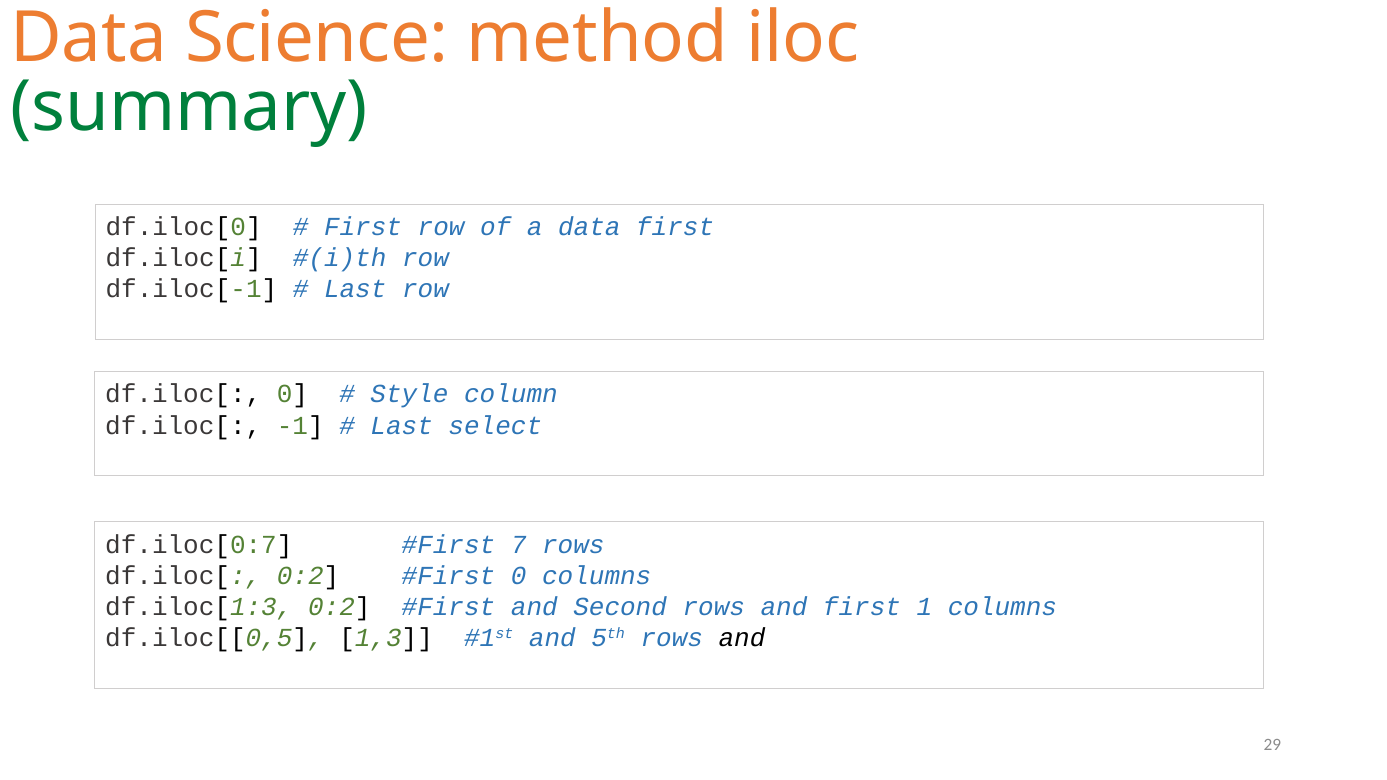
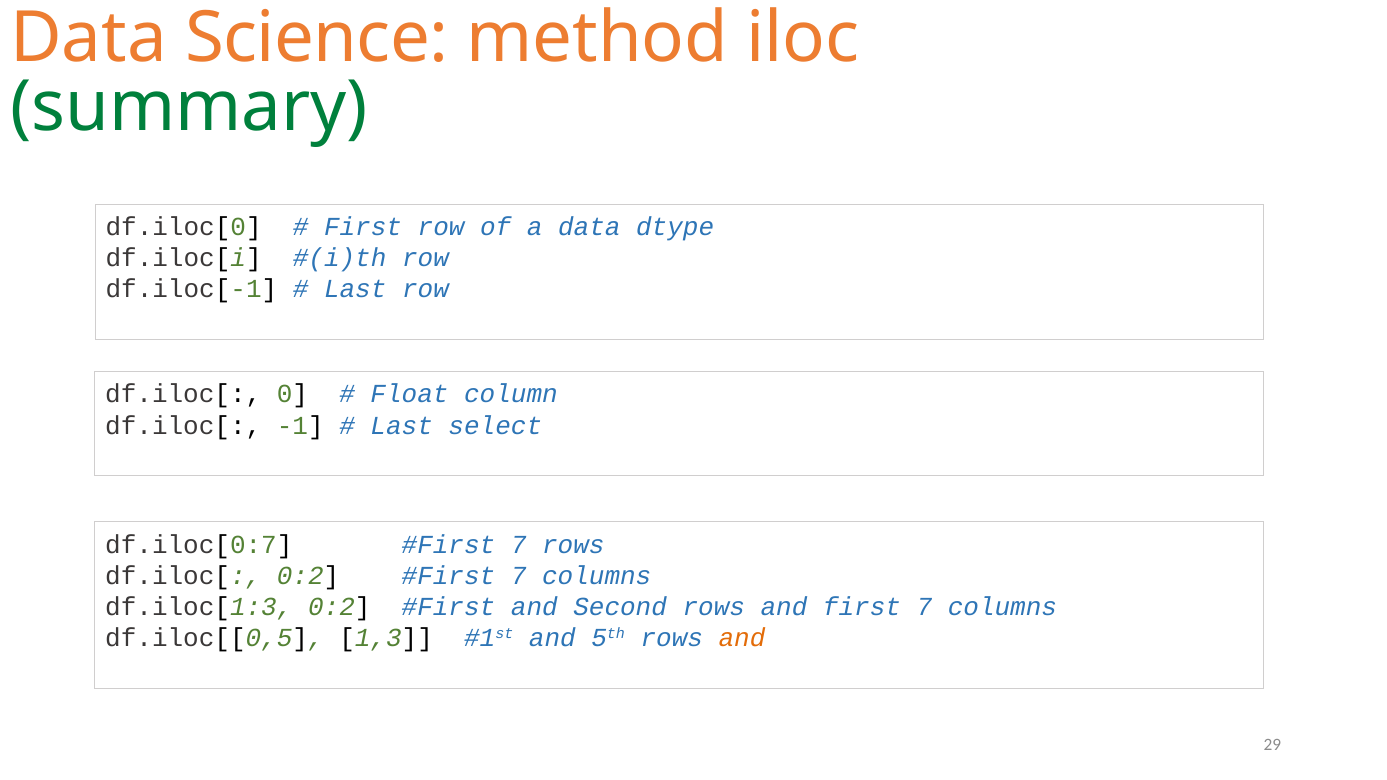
data first: first -> dtype (675, 227)
Style: Style -> Float (409, 394)
0: 0 -> 7 (519, 576)
first 1: 1 -> 7 (924, 607)
and colour: black -> orange (742, 638)
